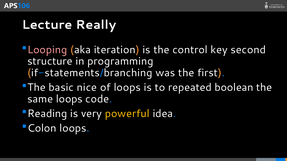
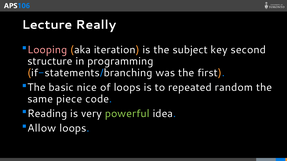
control: control -> subject (190, 50)
boolean: boolean -> random (234, 88)
same loops: loops -> piece (69, 99)
powerful colour: yellow -> light green (127, 114)
Colon: Colon -> Allow (42, 129)
